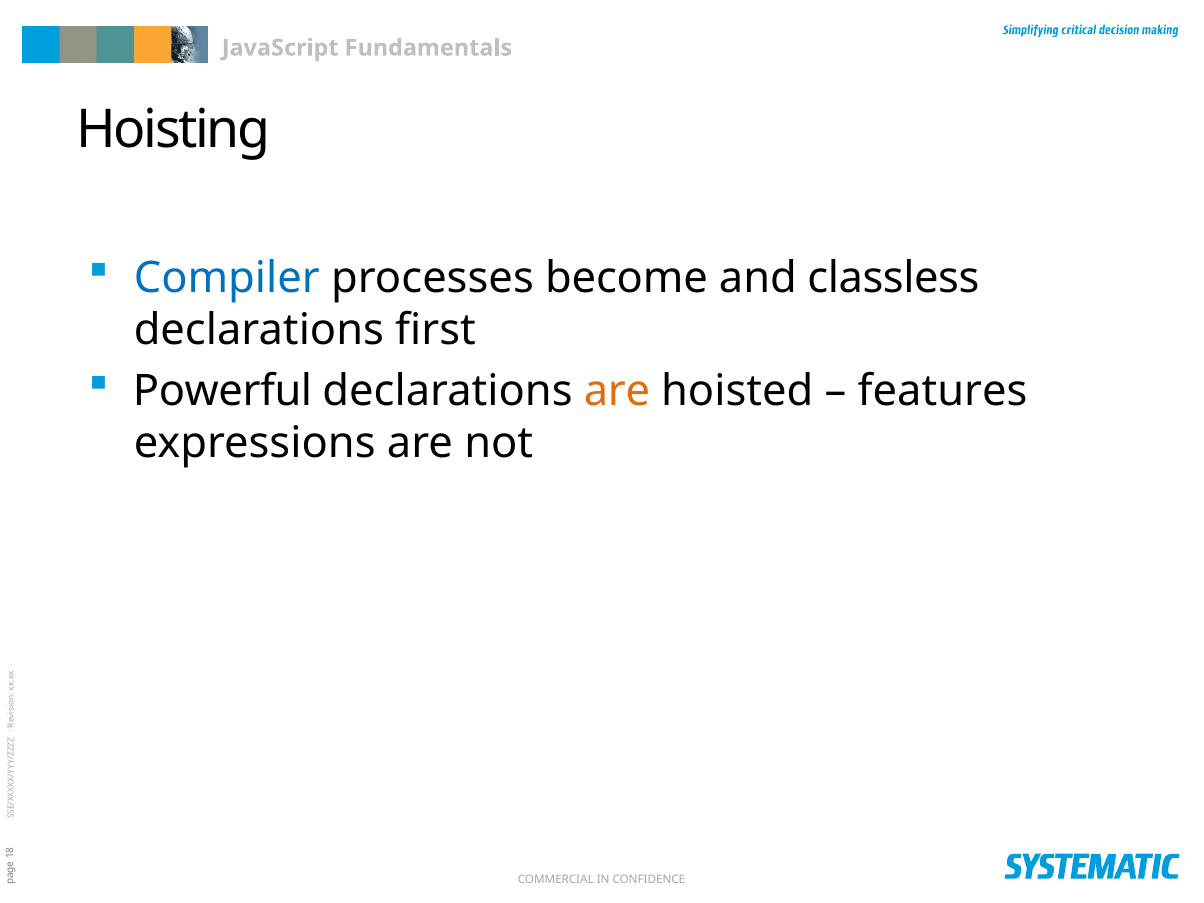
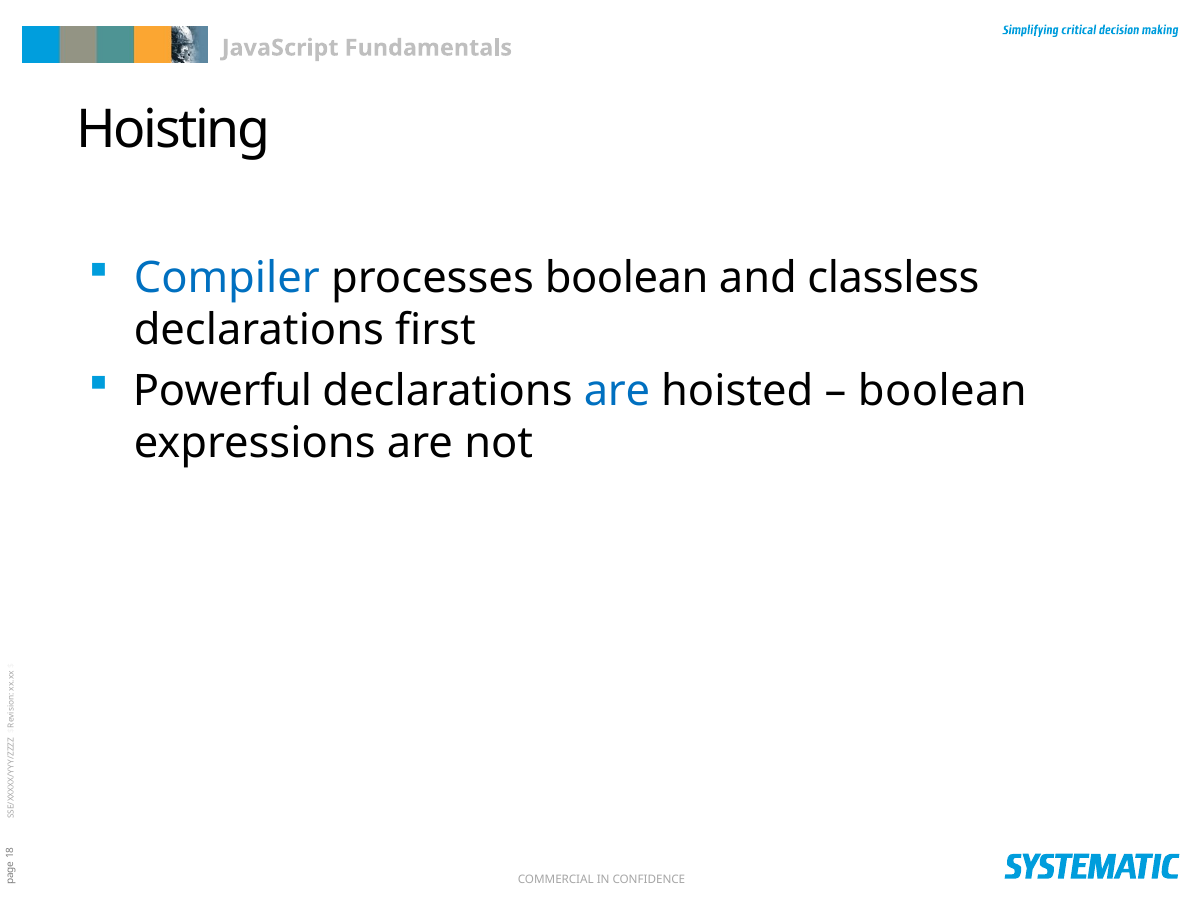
processes become: become -> boolean (627, 278)
are colour: orange -> blue (617, 391)
features: features -> boolean (942, 391)
